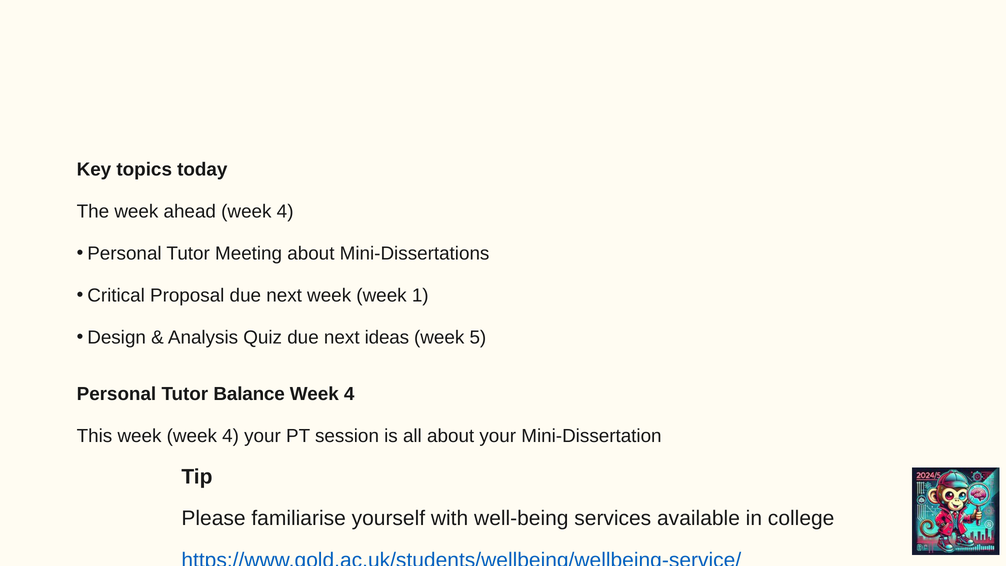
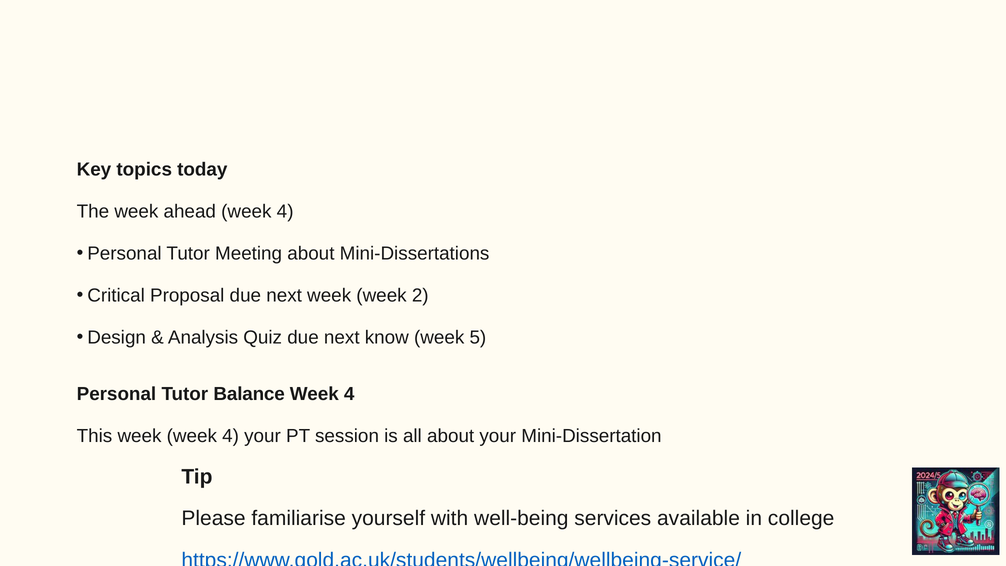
1: 1 -> 2 (420, 295)
ideas: ideas -> know (387, 337)
